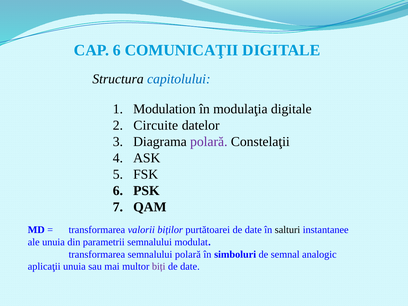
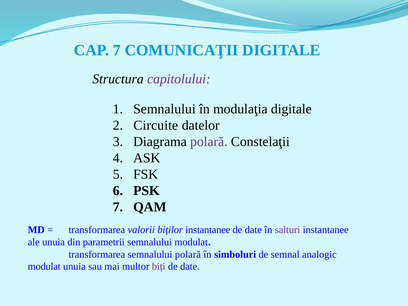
CAP 6: 6 -> 7 (117, 50)
capitolului colour: blue -> purple (179, 79)
Modulation: Modulation -> Semnalului (164, 109)
biților purtătoarei: purtătoarei -> instantanee (208, 230)
salturi colour: black -> purple (288, 230)
aplicaţii: aplicaţii -> modulat (44, 267)
